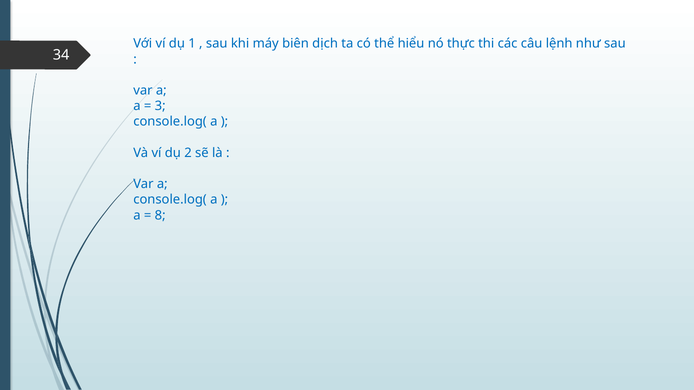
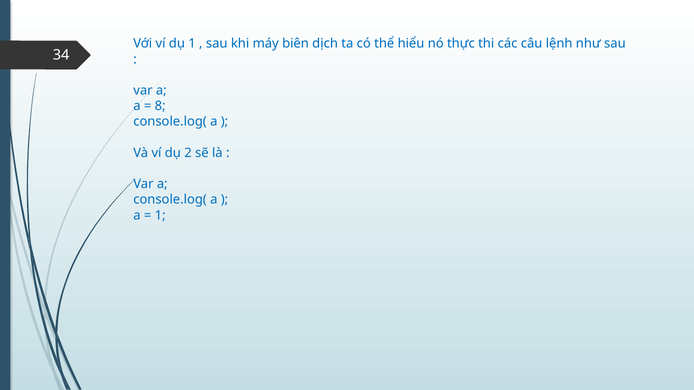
3: 3 -> 8 (160, 106)
8: 8 -> 1 (160, 215)
